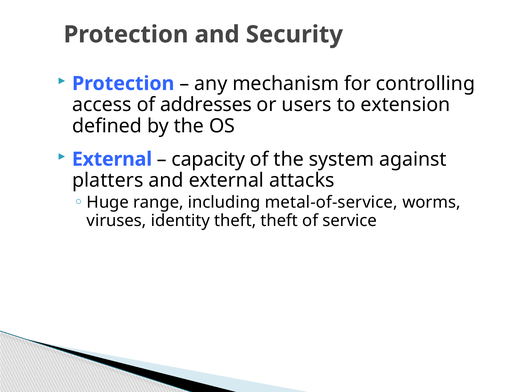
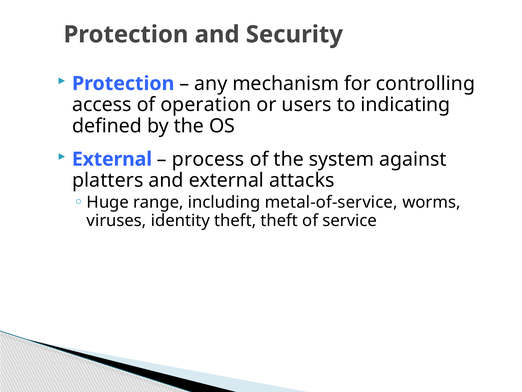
addresses: addresses -> operation (206, 105)
extension: extension -> indicating (405, 105)
capacity: capacity -> process (208, 159)
